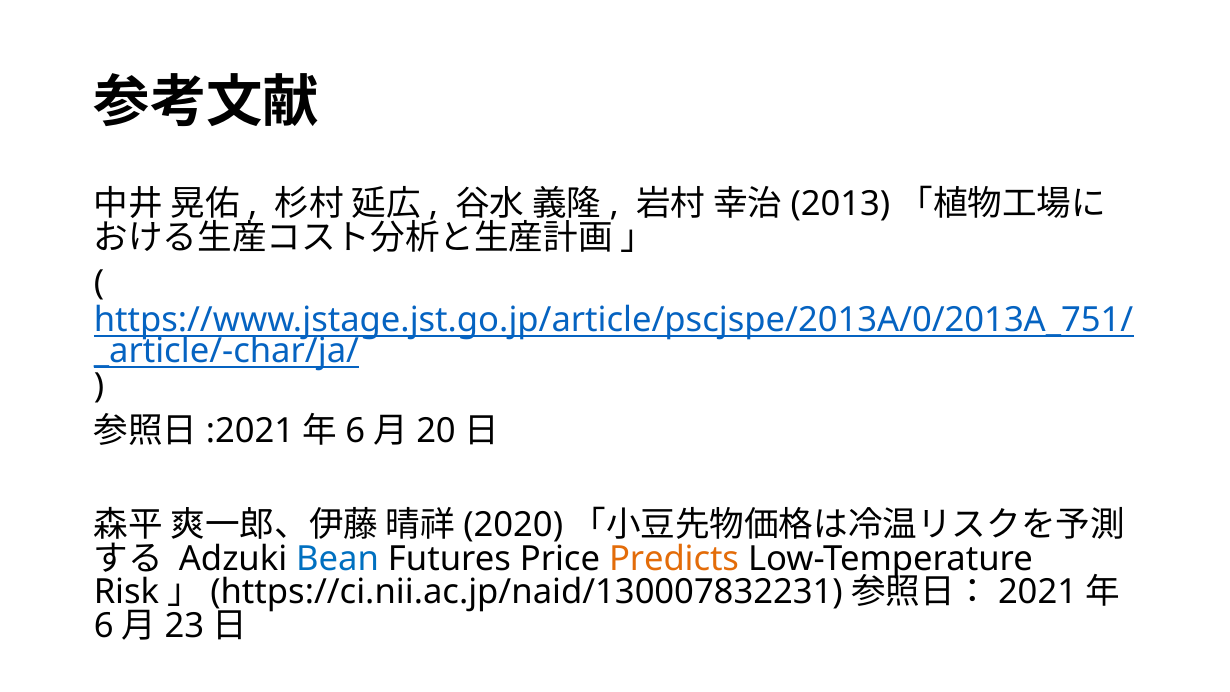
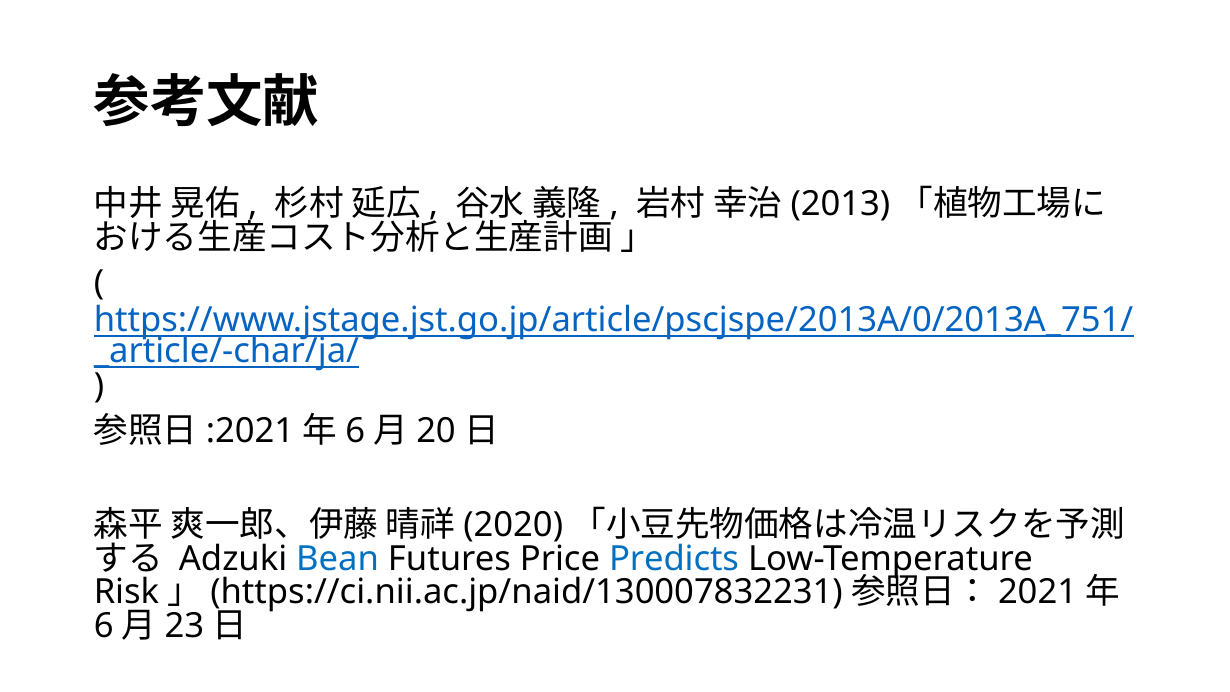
Predicts colour: orange -> blue (674, 559)
